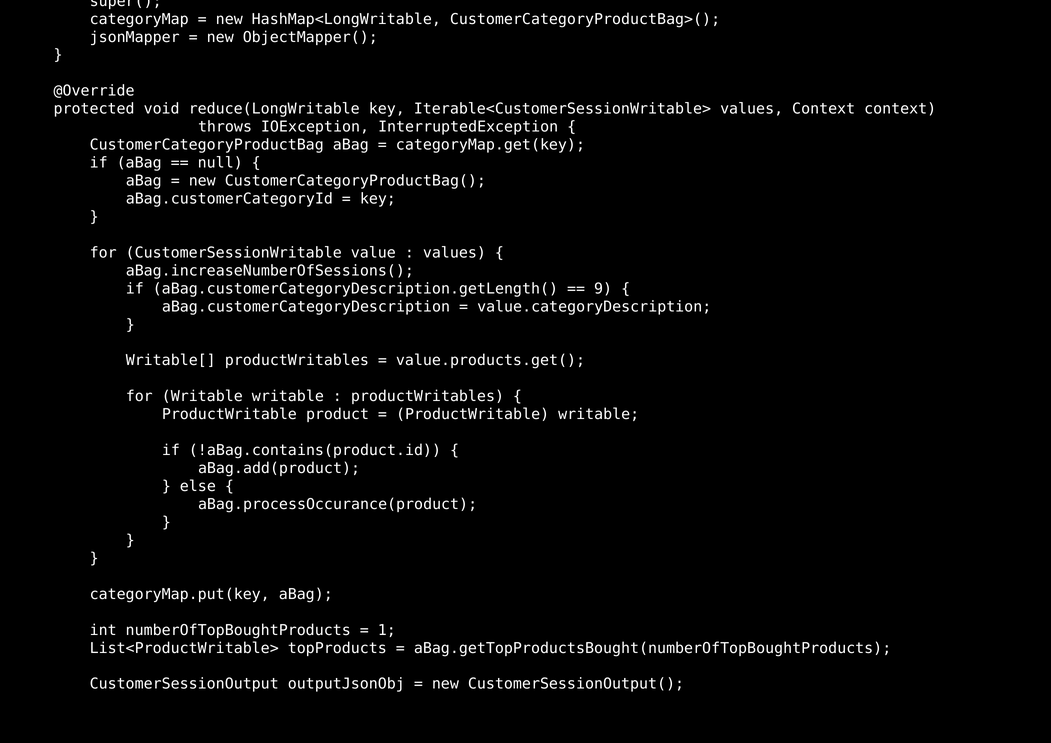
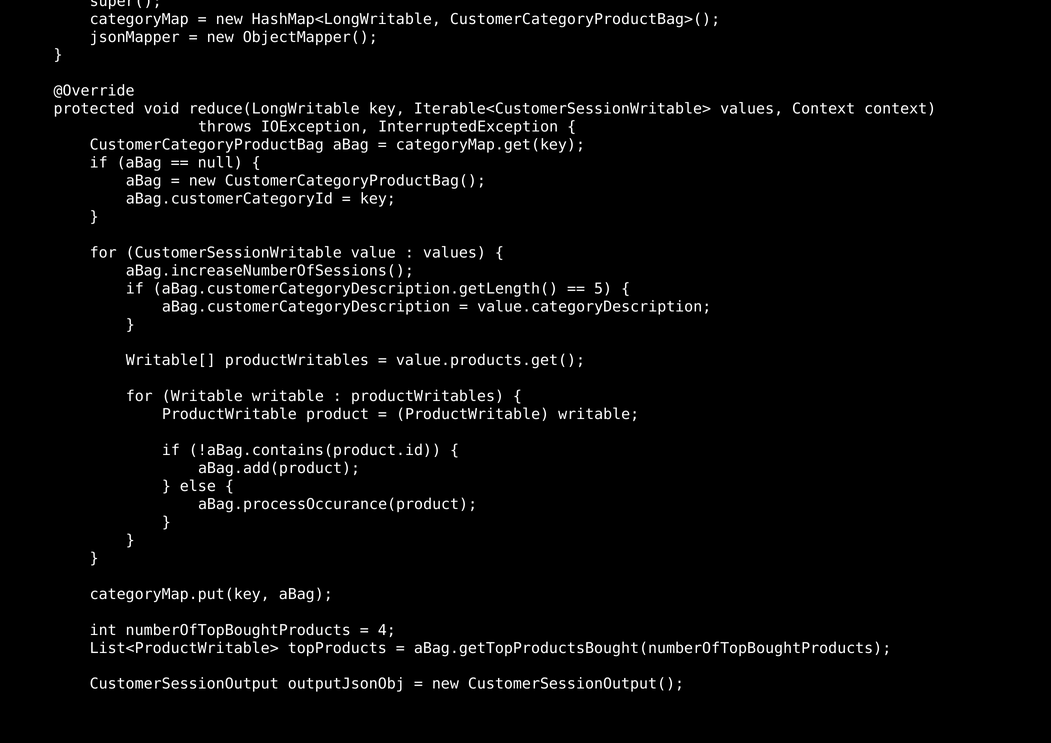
9: 9 -> 5 (603, 289)
1: 1 -> 4 (387, 630)
